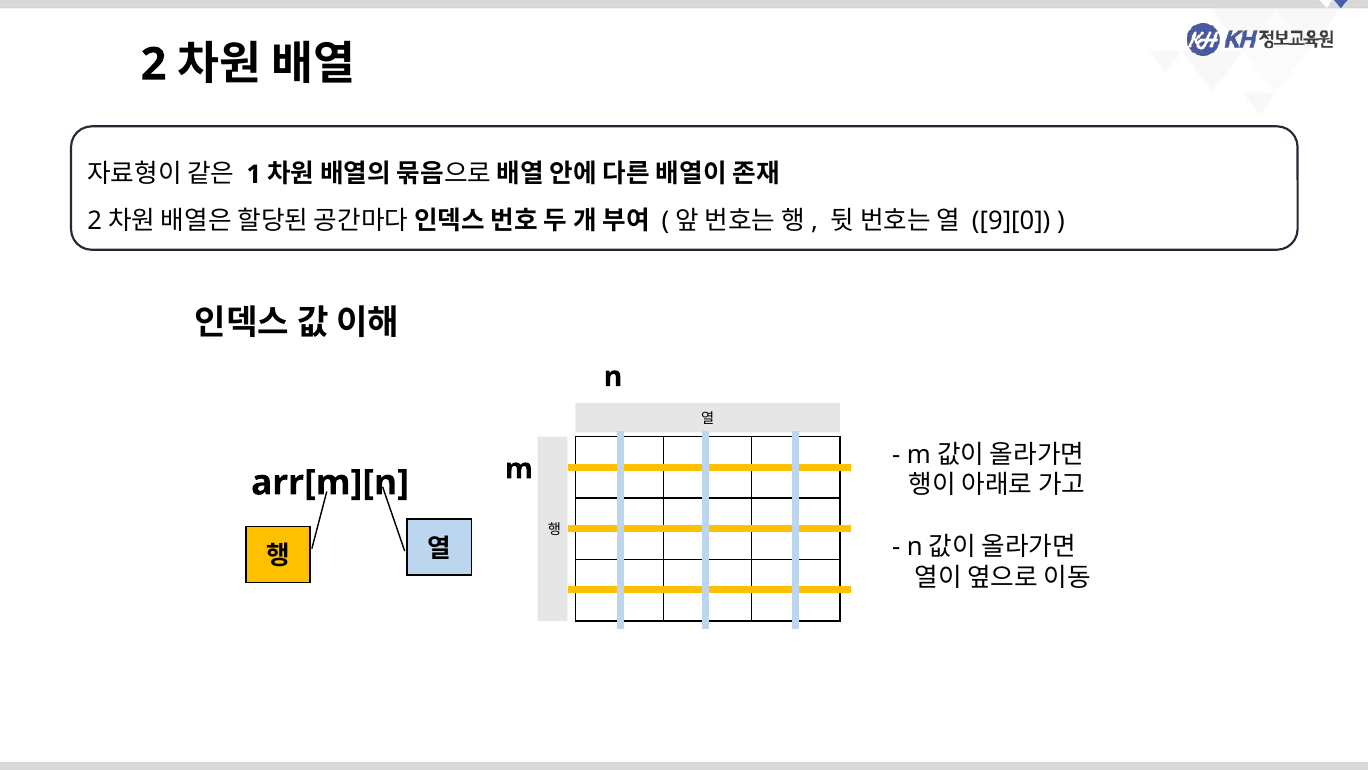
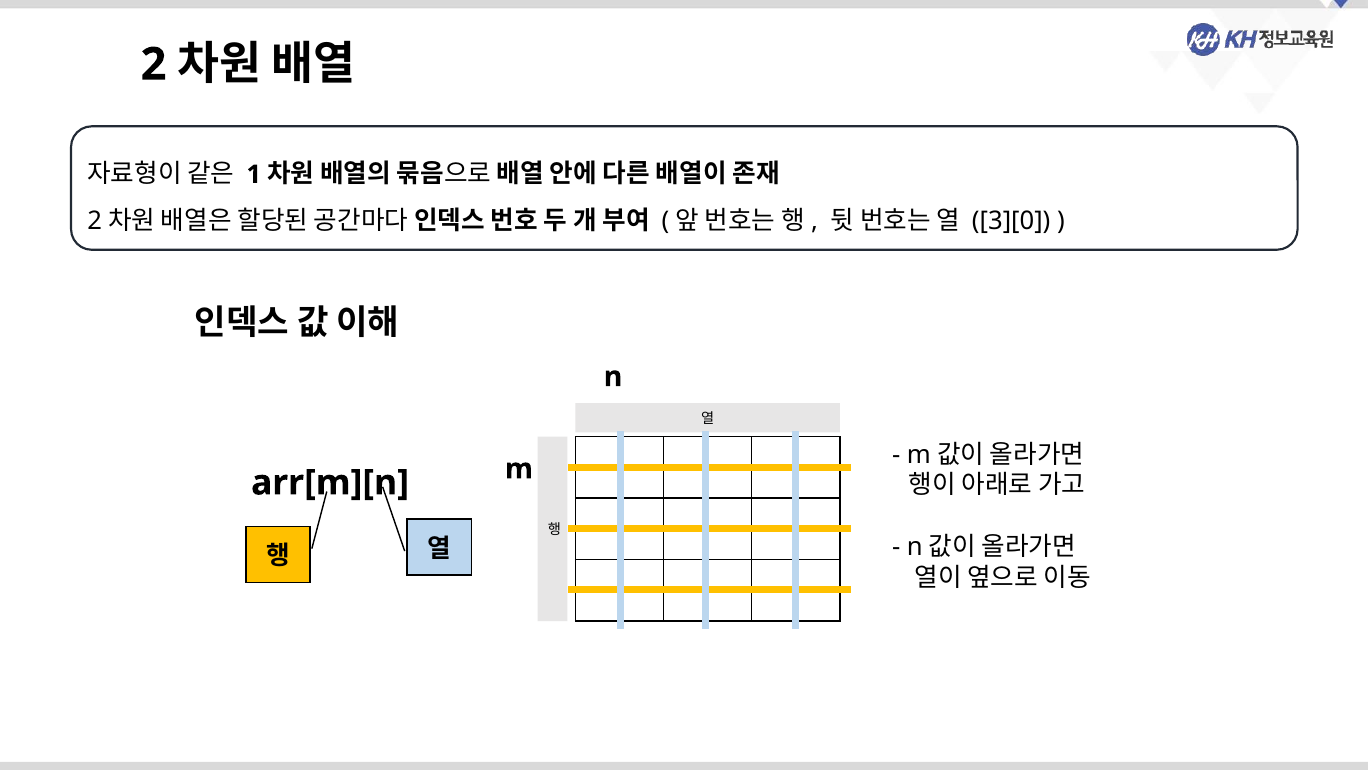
9][0: 9][0 -> 3][0 (1011, 220)
